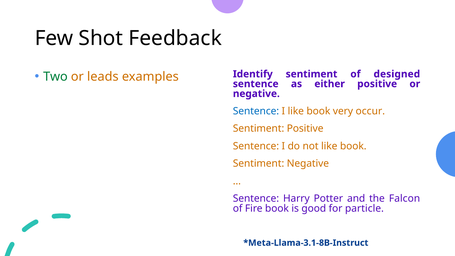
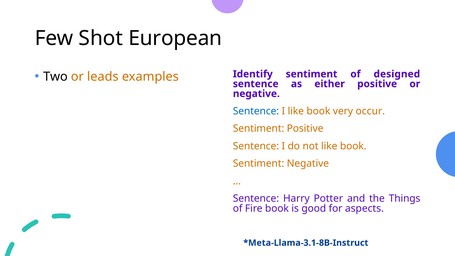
Feedback: Feedback -> European (175, 38)
Two colour: green -> black (55, 77)
Falcon: Falcon -> Things (405, 199)
particle: particle -> aspects (364, 208)
